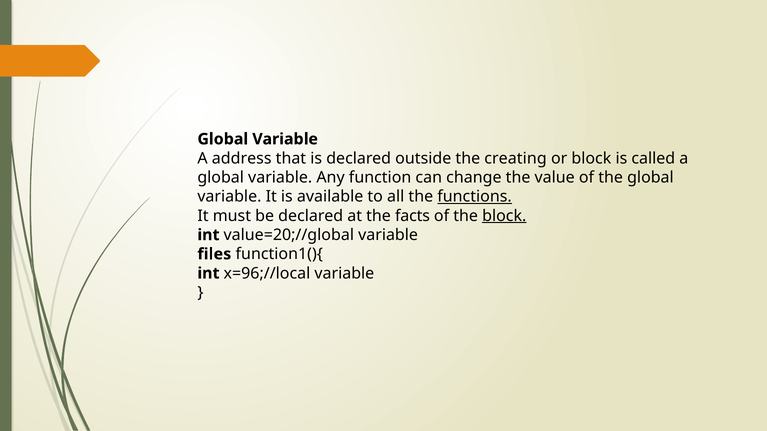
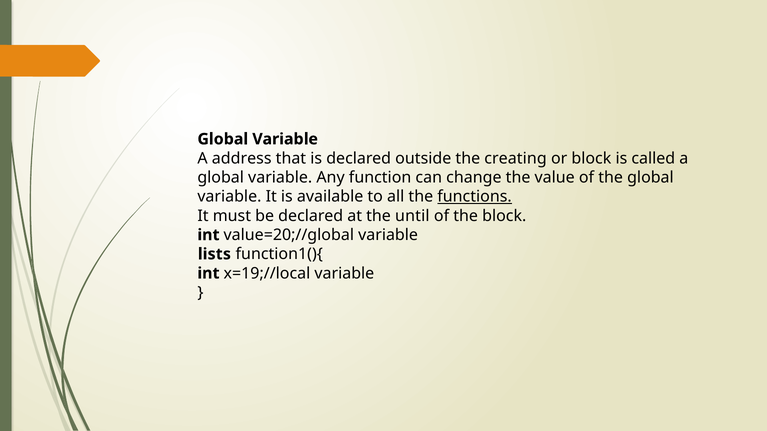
facts: facts -> until (412, 216)
block underline: present -> none (504, 216)
files: files -> lists (214, 254)
x=96;//local: x=96;//local -> x=19;//local (267, 274)
